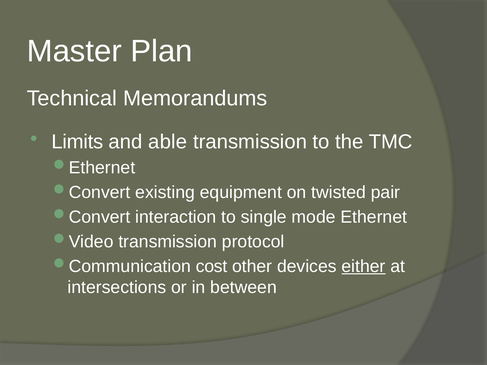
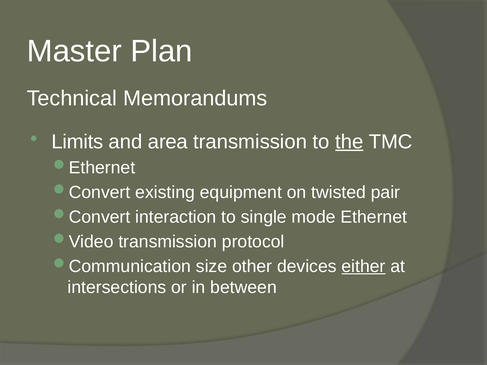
able: able -> area (168, 142)
the underline: none -> present (349, 142)
cost: cost -> size (212, 267)
